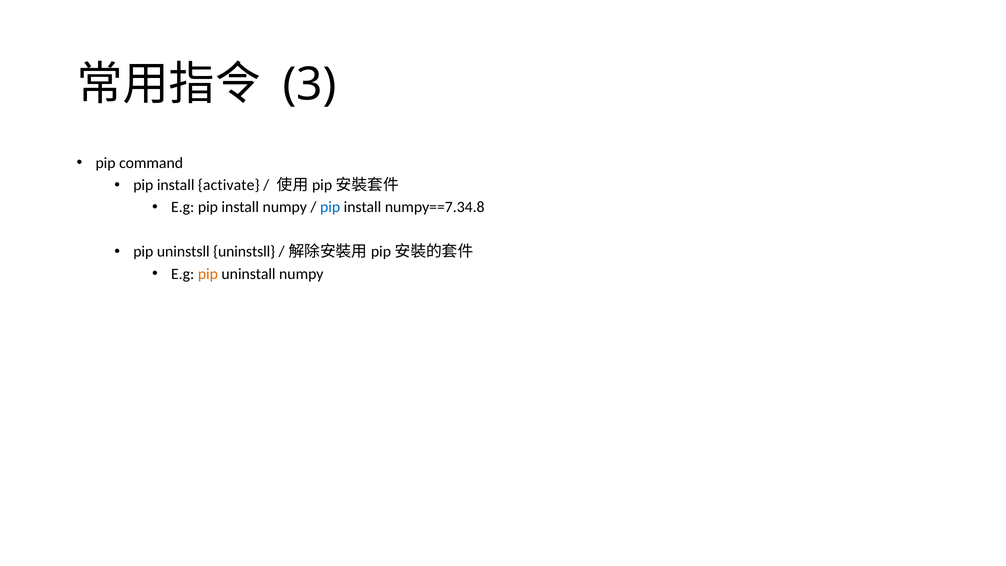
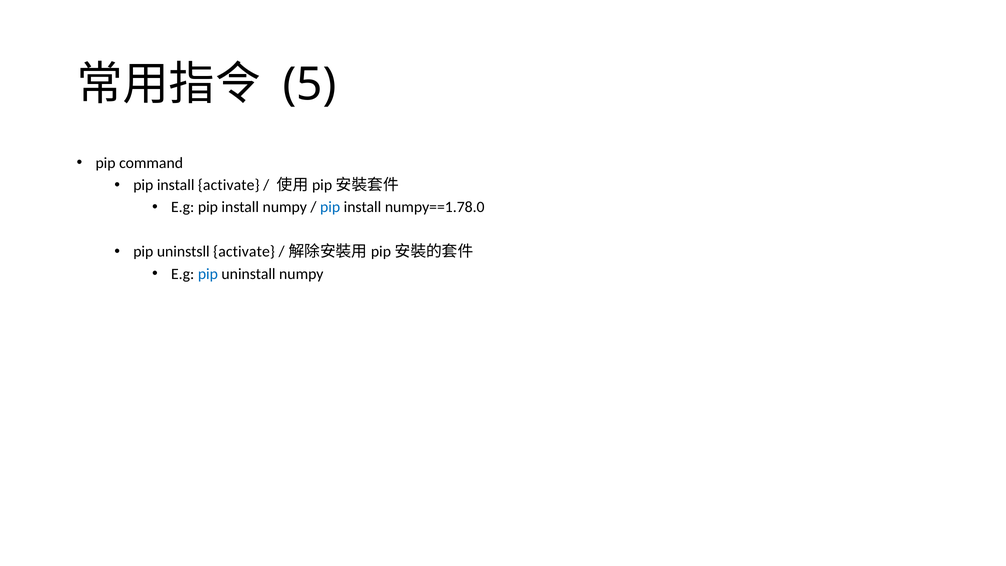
3: 3 -> 5 (310, 85)
numpy==7.34.8: numpy==7.34.8 -> numpy==1.78.0 (435, 207)
uninstsll uninstsll: uninstsll -> activate (244, 252)
pip colour: orange -> blue (208, 274)
